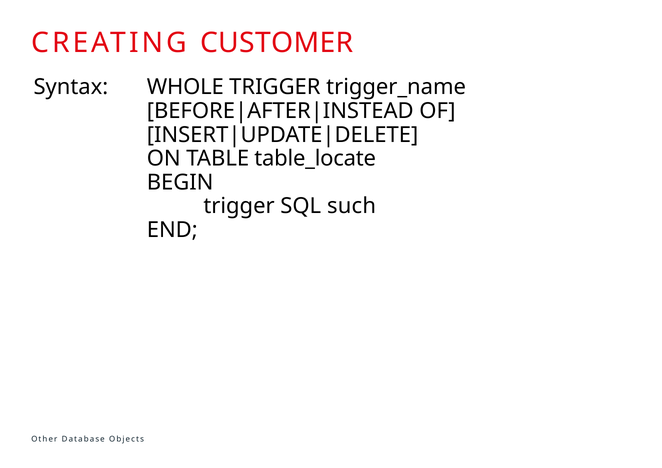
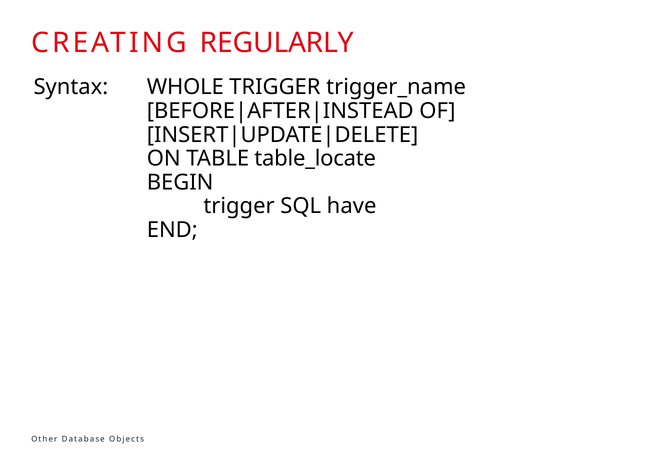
CUSTOMER: CUSTOMER -> REGULARLY (277, 43)
such: such -> have (352, 206)
